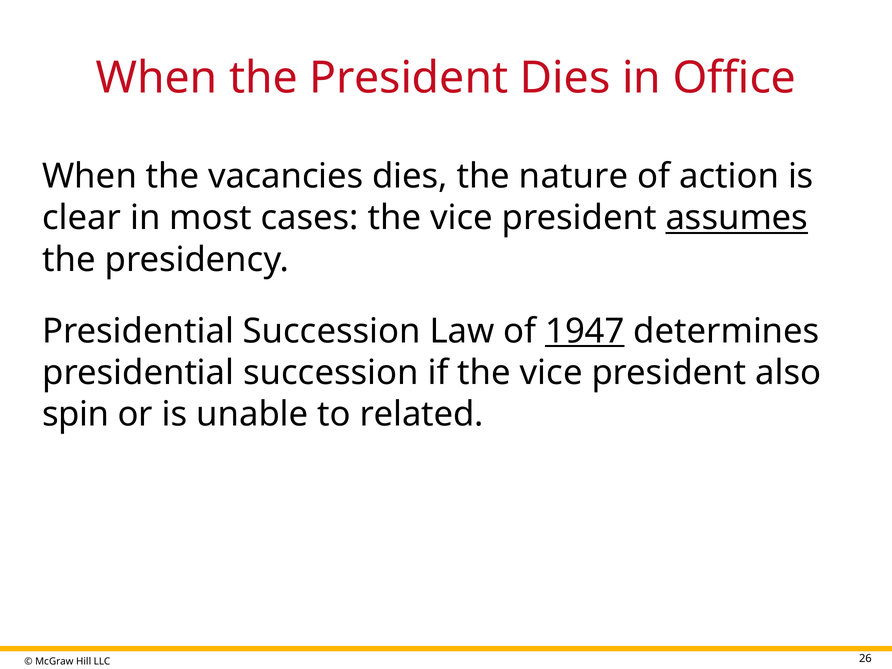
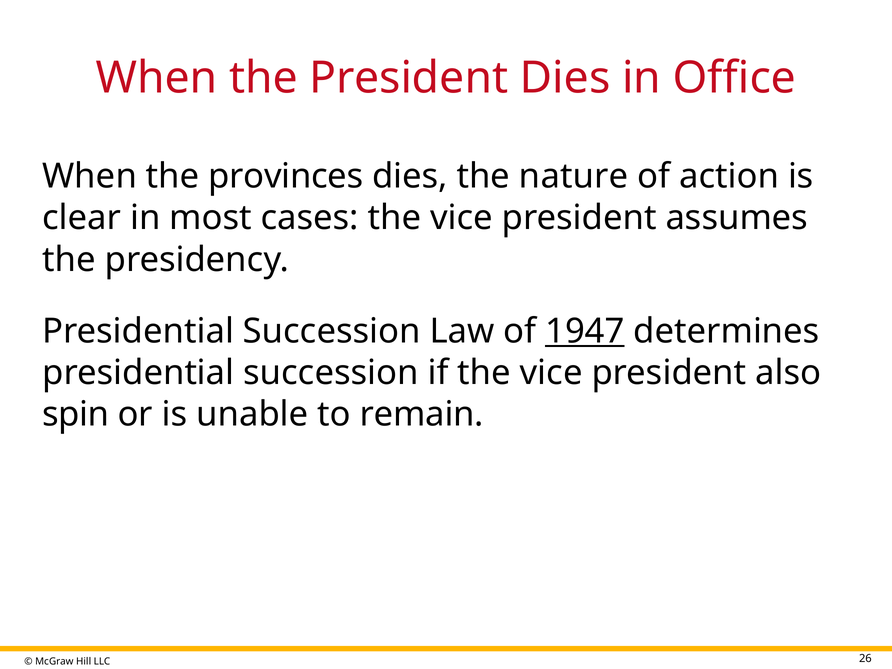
vacancies: vacancies -> provinces (286, 176)
assumes underline: present -> none (737, 218)
related: related -> remain (422, 414)
